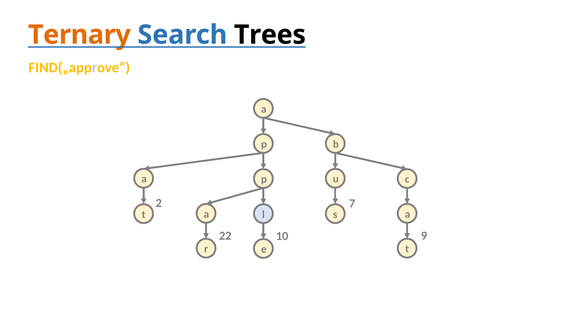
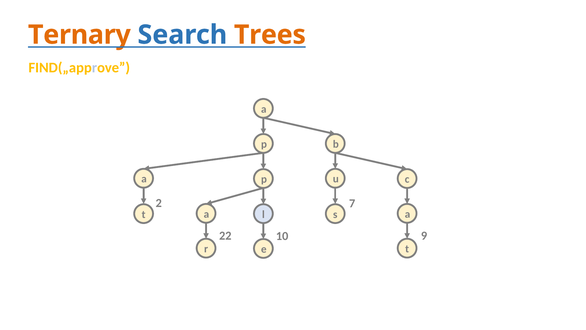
Trees colour: black -> orange (270, 35)
